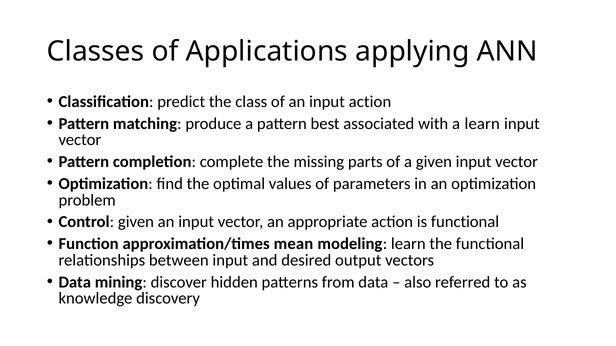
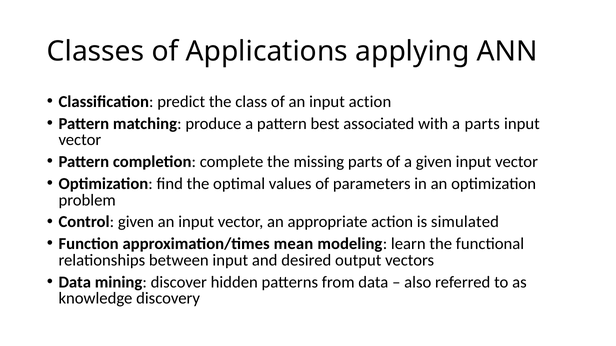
a learn: learn -> parts (482, 124)
is functional: functional -> simulated (465, 222)
